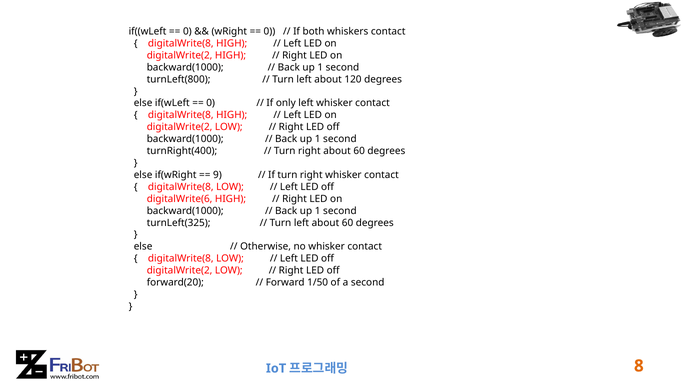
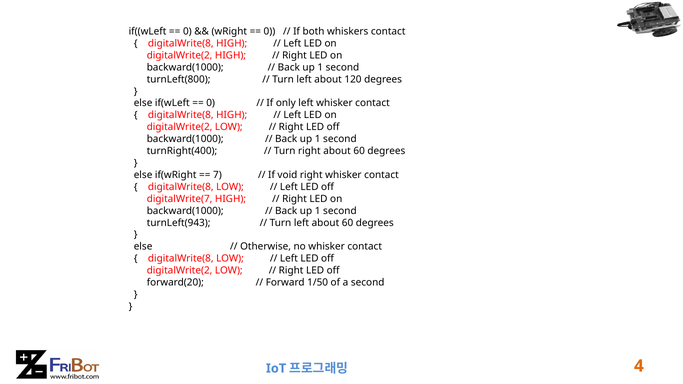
9: 9 -> 7 (217, 175)
If turn: turn -> void (287, 175)
digitalWrite(6: digitalWrite(6 -> digitalWrite(7 (180, 199)
turnLeft(325: turnLeft(325 -> turnLeft(943 (179, 223)
8: 8 -> 4 (639, 366)
